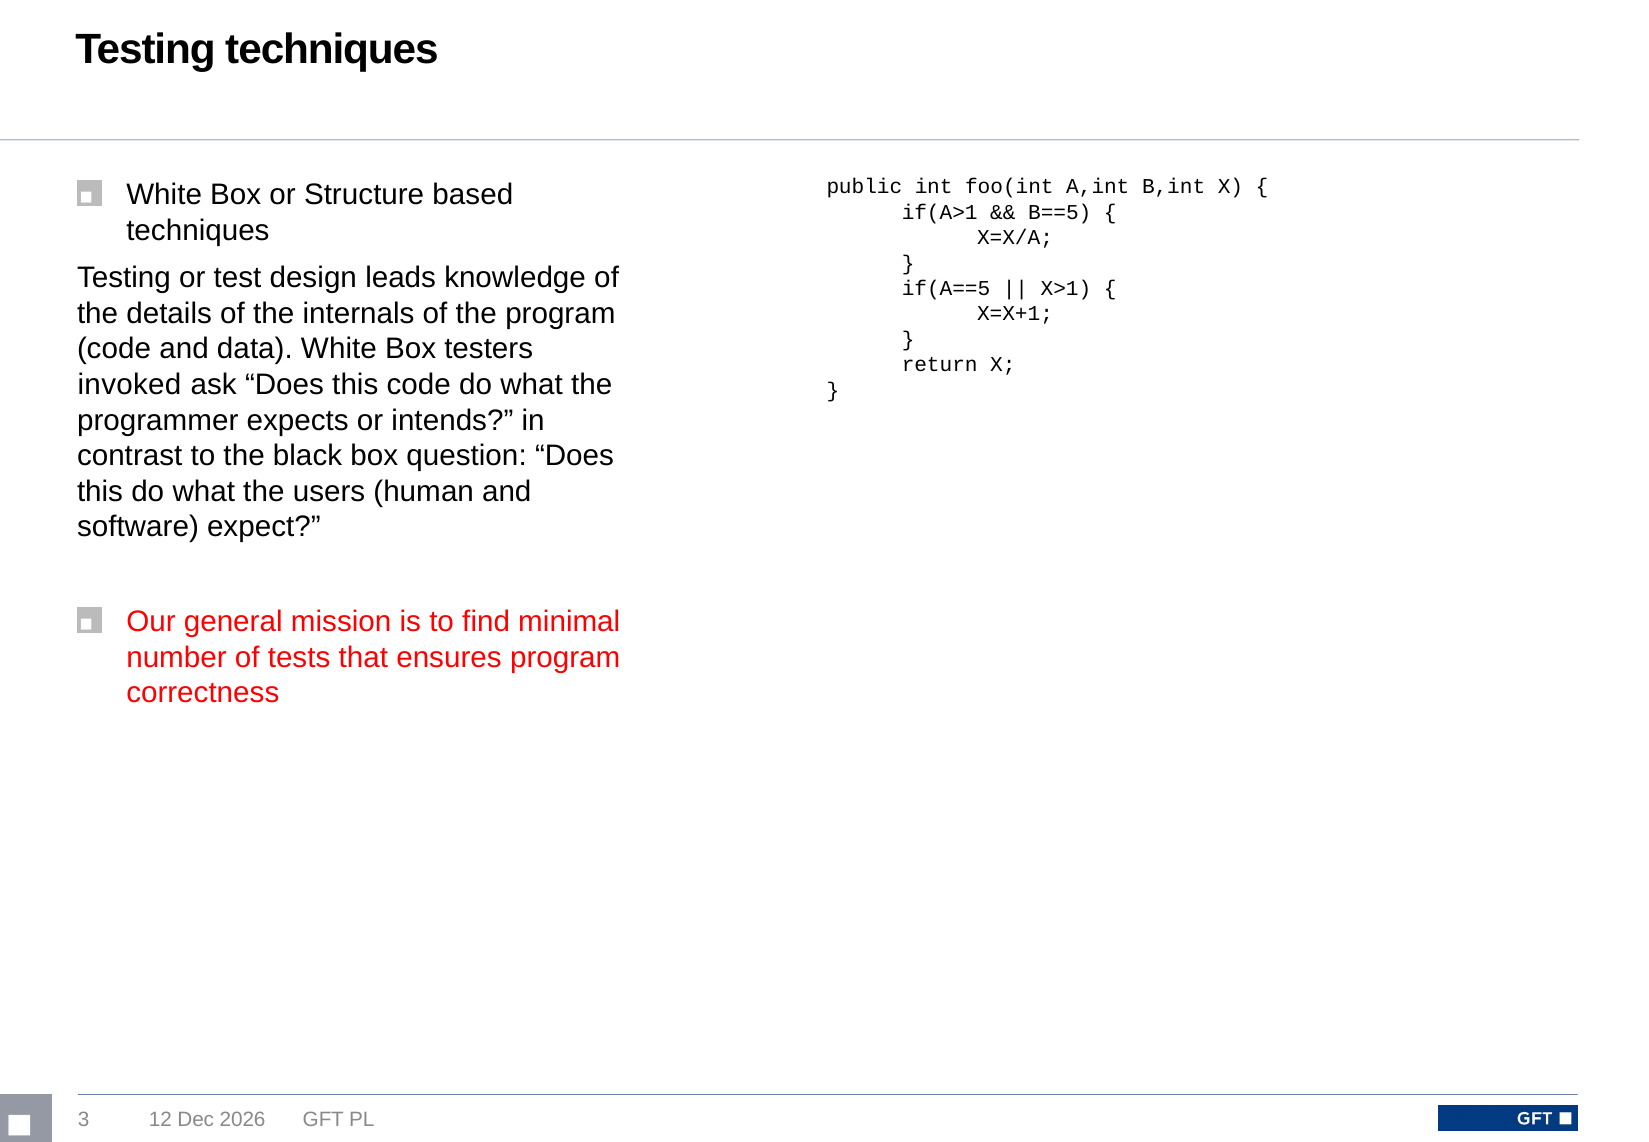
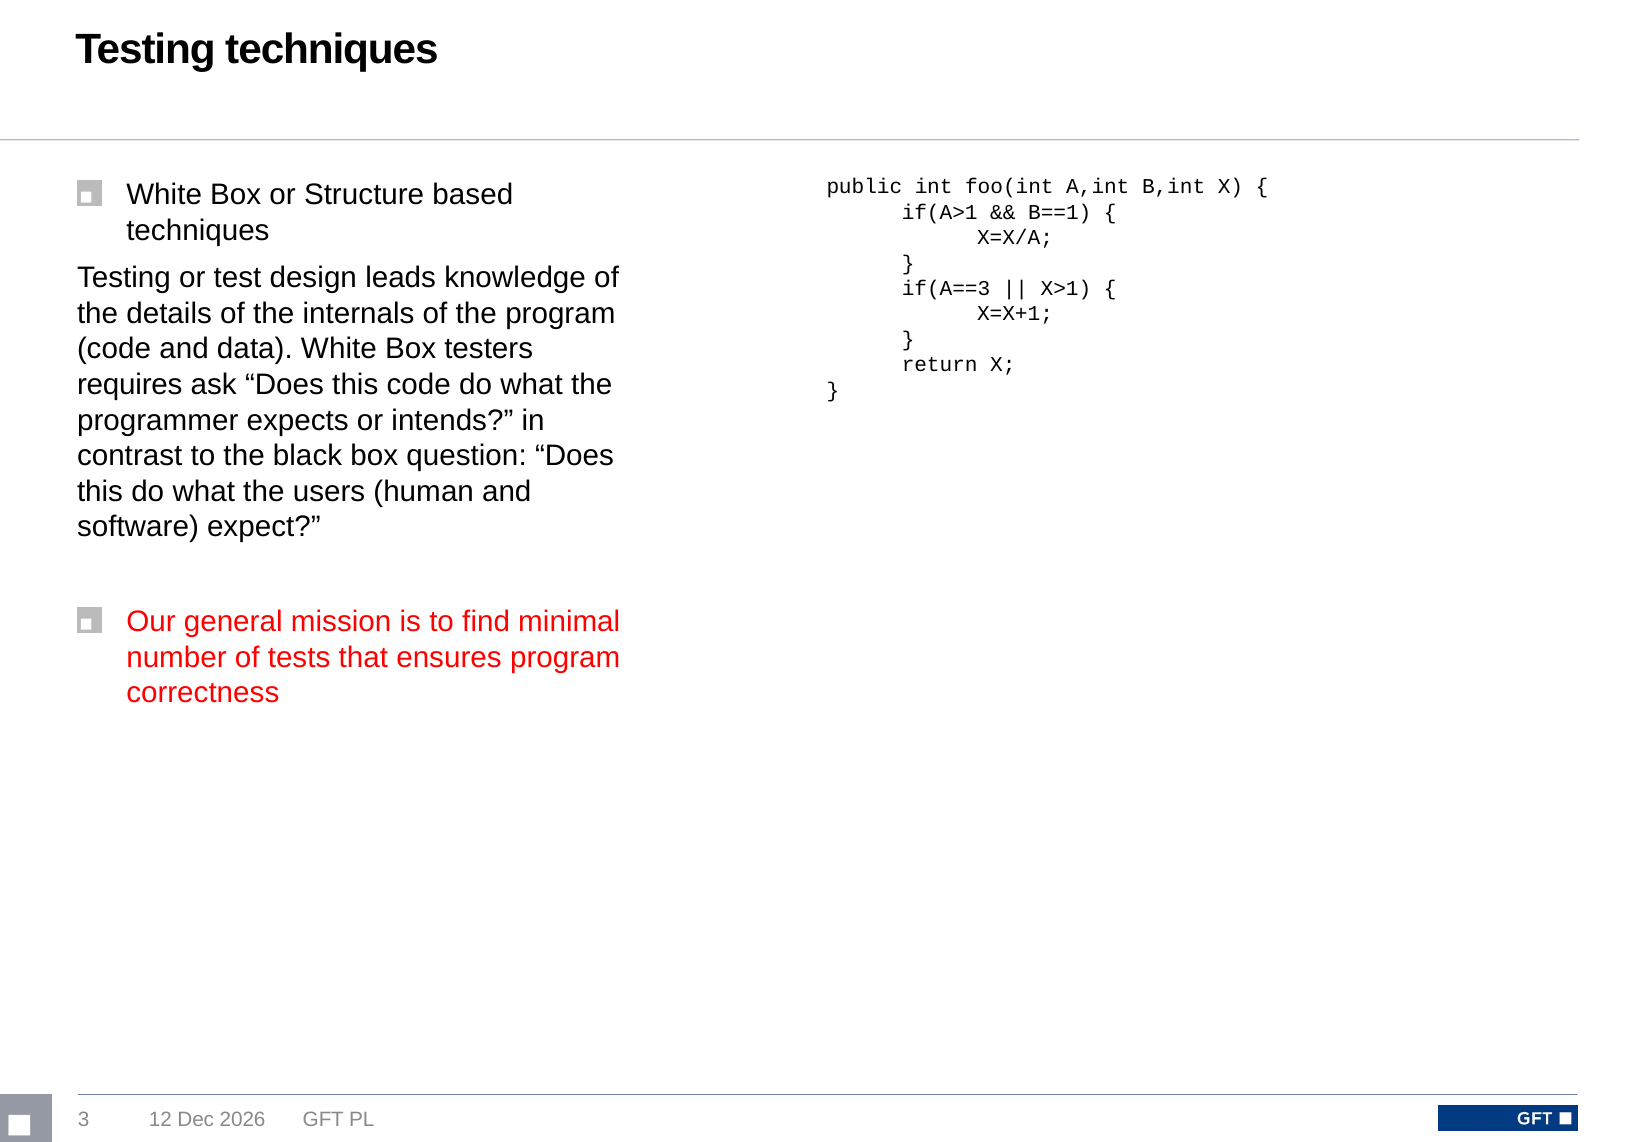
B==5: B==5 -> B==1 (1060, 212)
if(A==5: if(A==5 -> if(A==3 (946, 288)
invoked: invoked -> requires (130, 385)
